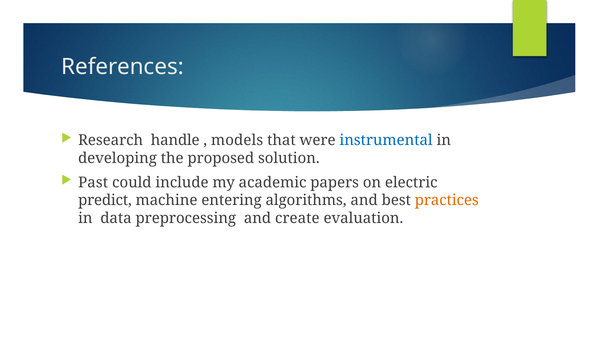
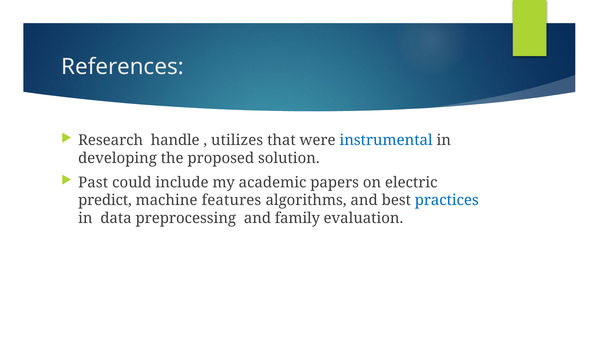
models: models -> utilizes (237, 140)
entering: entering -> features (231, 200)
practices colour: orange -> blue (447, 200)
create: create -> family (297, 218)
